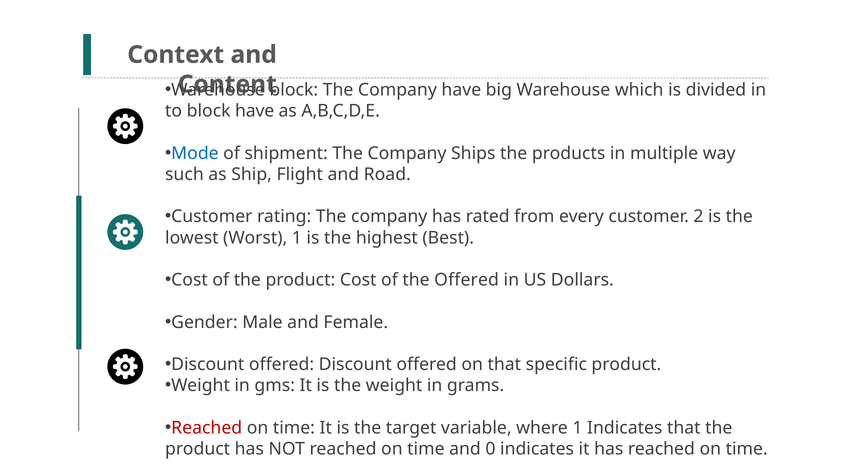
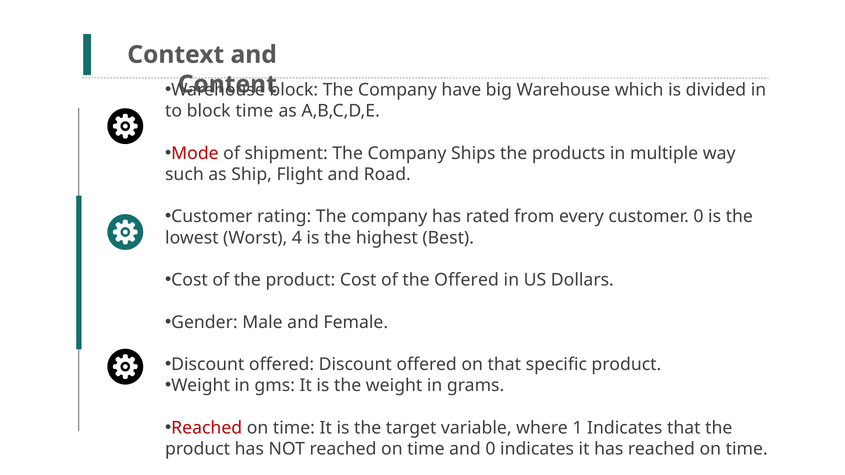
block have: have -> time (254, 111)
Mode colour: blue -> red (195, 153)
customer 2: 2 -> 0 (699, 217)
Worst 1: 1 -> 4 (297, 238)
